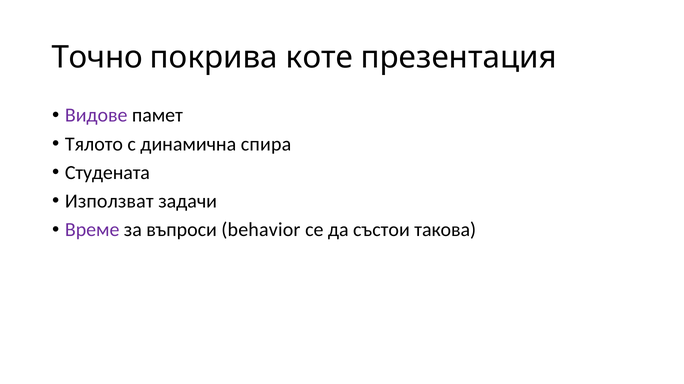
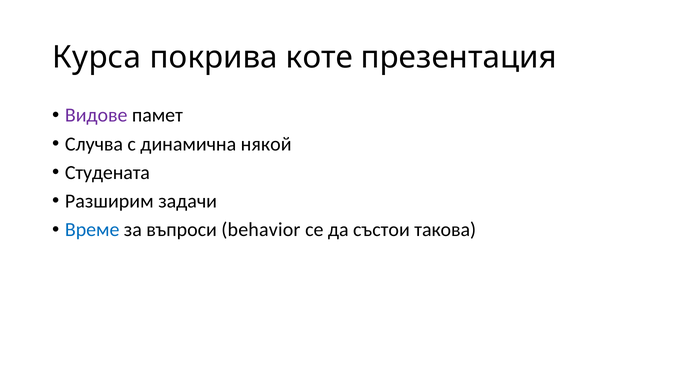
Точно: Точно -> Курса (97, 57)
Тялото: Тялото -> Случва (94, 144)
спира: спира -> някой (266, 144)
Използват: Използват -> Разширим (109, 202)
Време colour: purple -> blue (92, 230)
